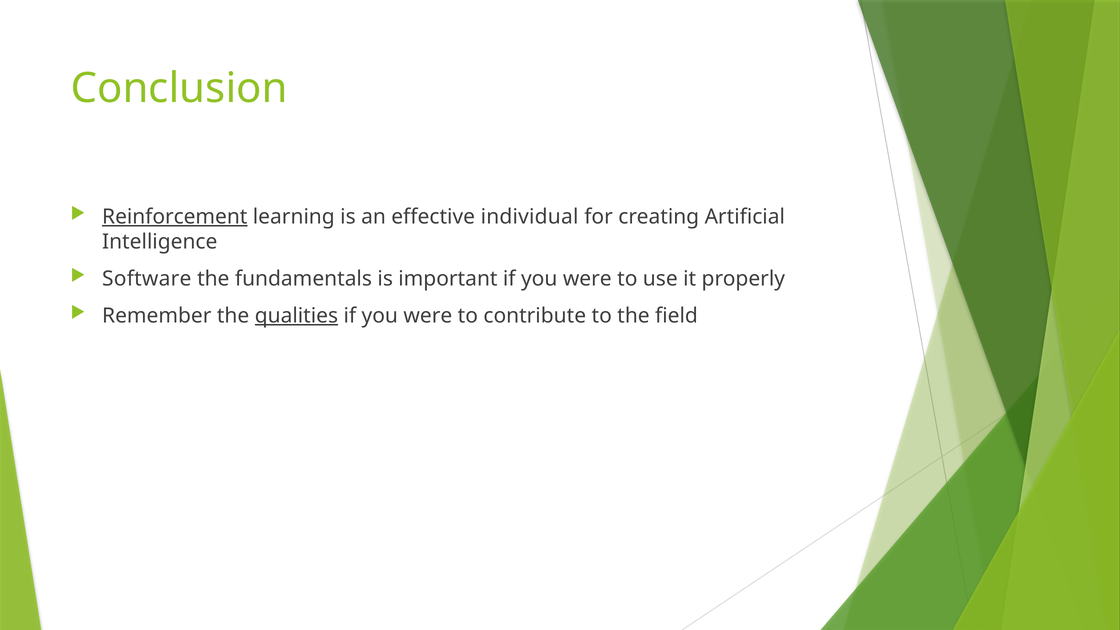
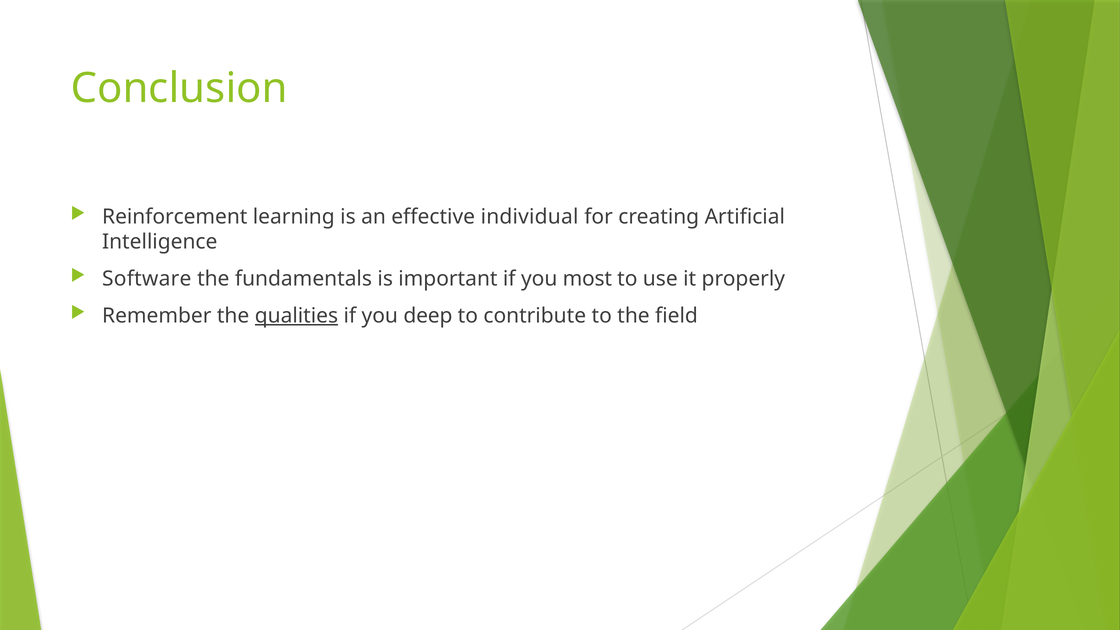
Reinforcement underline: present -> none (175, 217)
important if you were: were -> most (587, 279)
were: were -> deep (428, 316)
